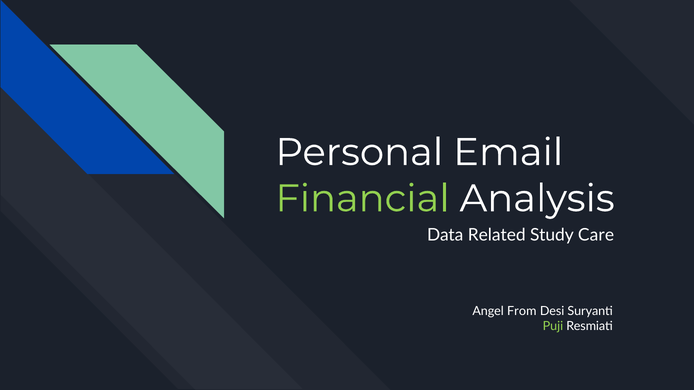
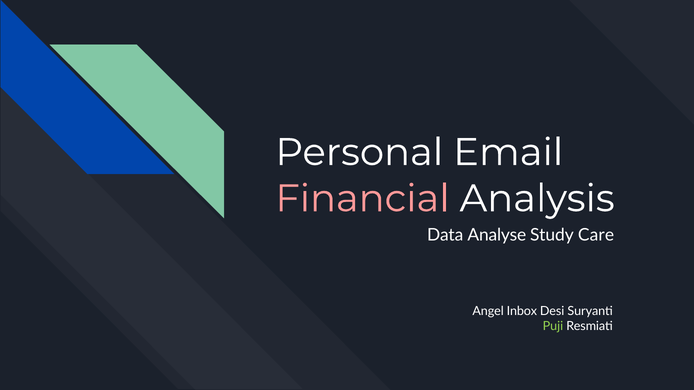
Financial colour: light green -> pink (362, 199)
Related: Related -> Analyse (497, 236)
From: From -> Inbox (522, 311)
